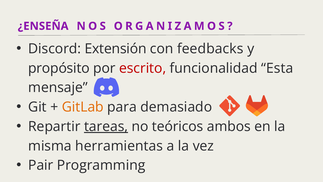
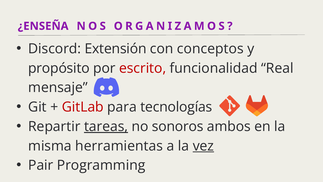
feedbacks: feedbacks -> conceptos (210, 49)
Esta: Esta -> Real (277, 68)
GitLab colour: orange -> red (83, 107)
demasiado: demasiado -> tecnologías (176, 107)
teóricos: teóricos -> sonoros (178, 126)
vez underline: none -> present (203, 146)
